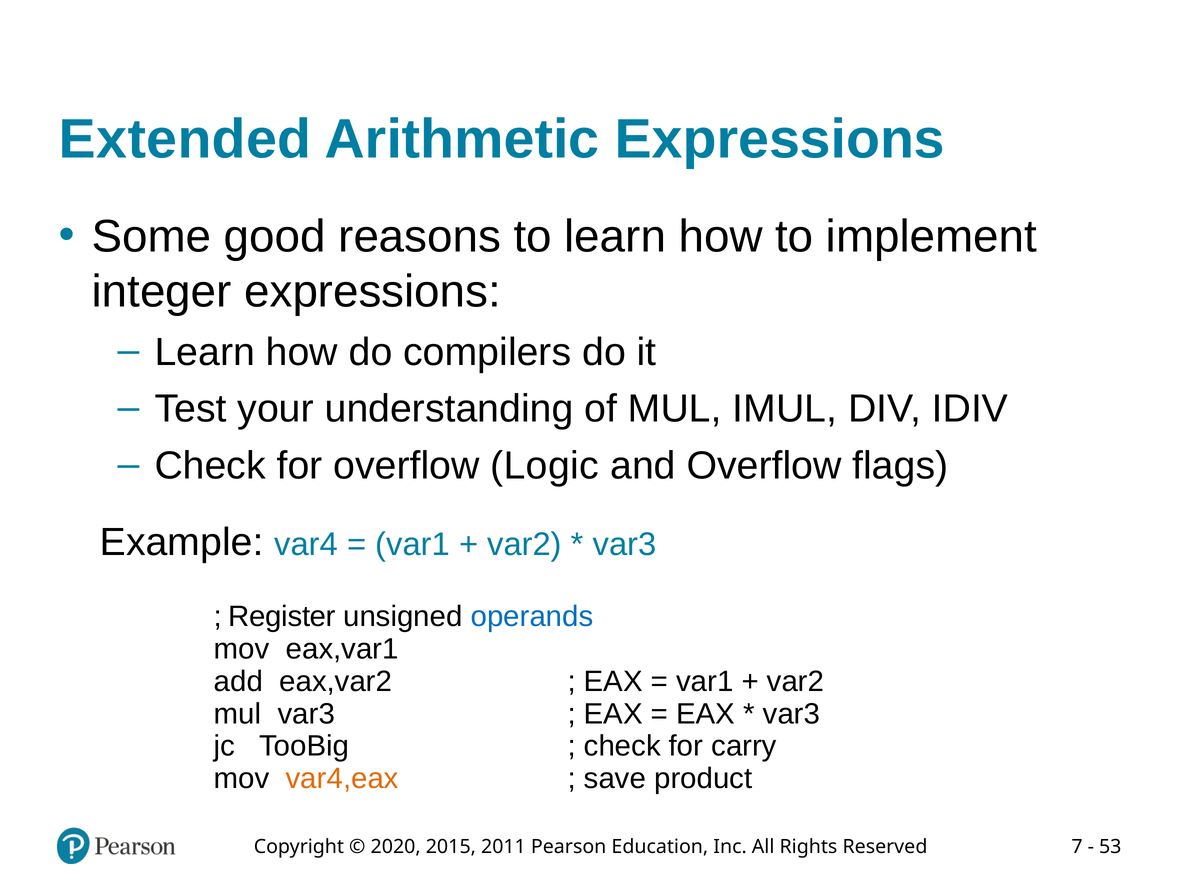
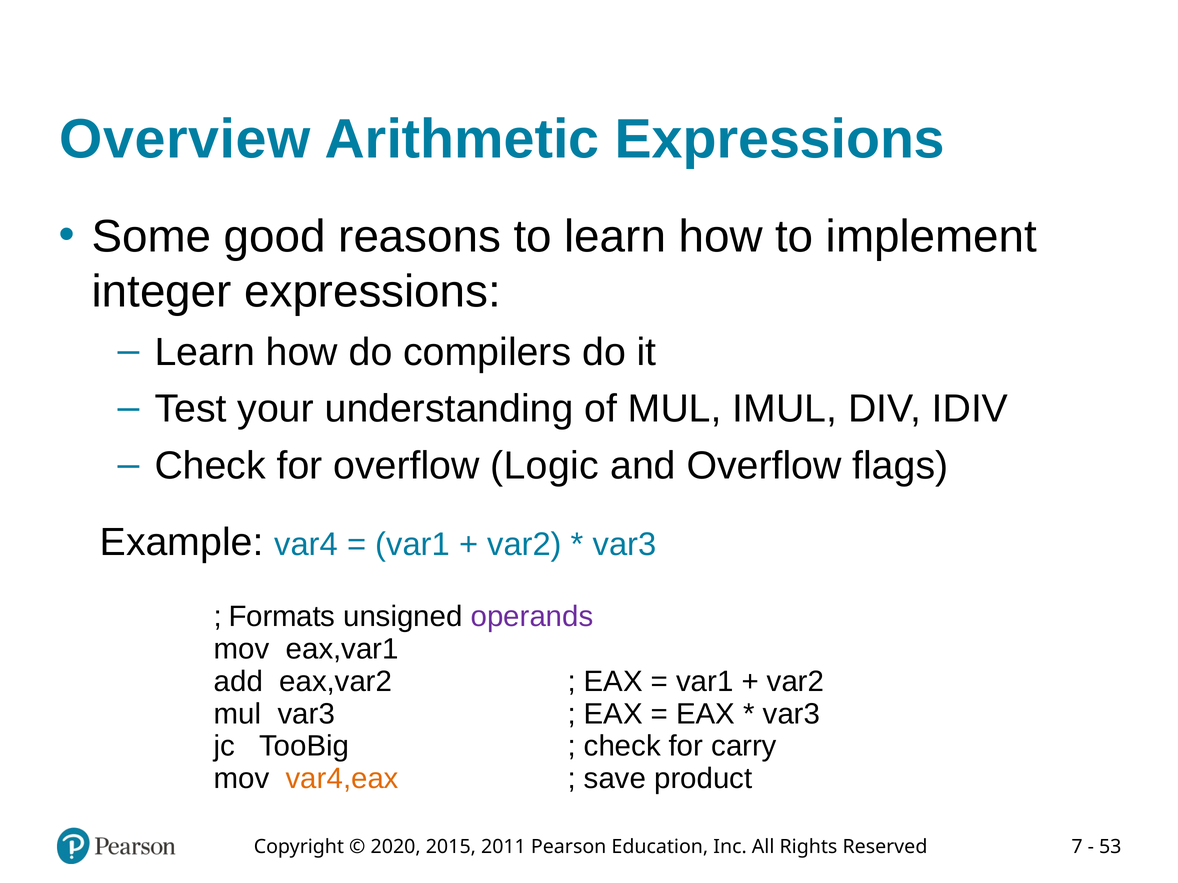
Extended: Extended -> Overview (185, 140)
Register: Register -> Formats (282, 617)
operands colour: blue -> purple (532, 617)
